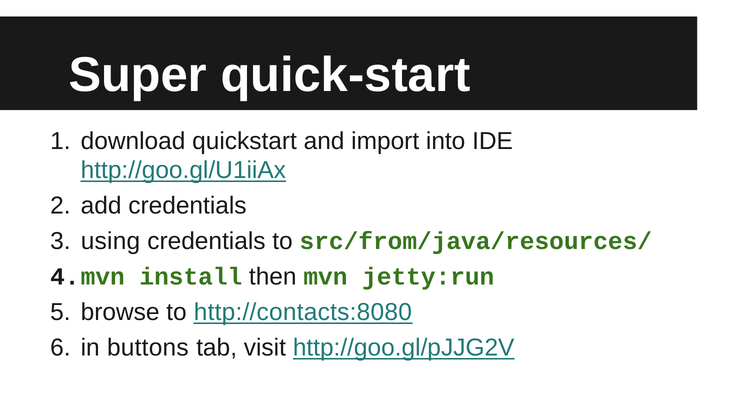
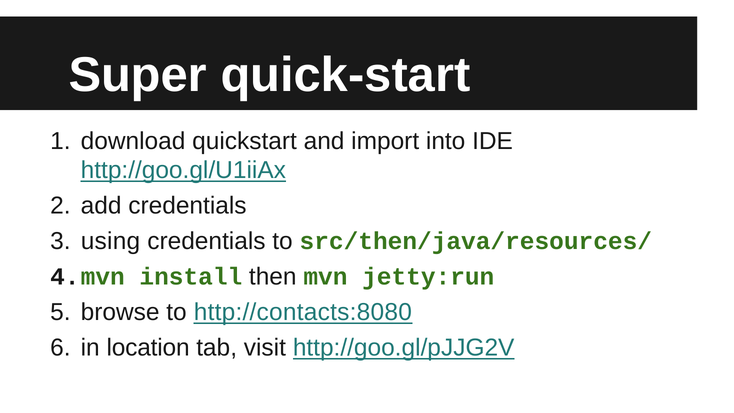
src/from/java/resources/: src/from/java/resources/ -> src/then/java/resources/ (476, 241)
buttons: buttons -> location (148, 348)
